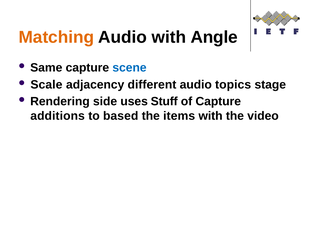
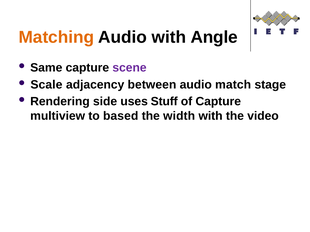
scene colour: blue -> purple (129, 68)
different: different -> between (152, 85)
topics: topics -> match (233, 85)
additions: additions -> multiview (58, 116)
items: items -> width (179, 116)
